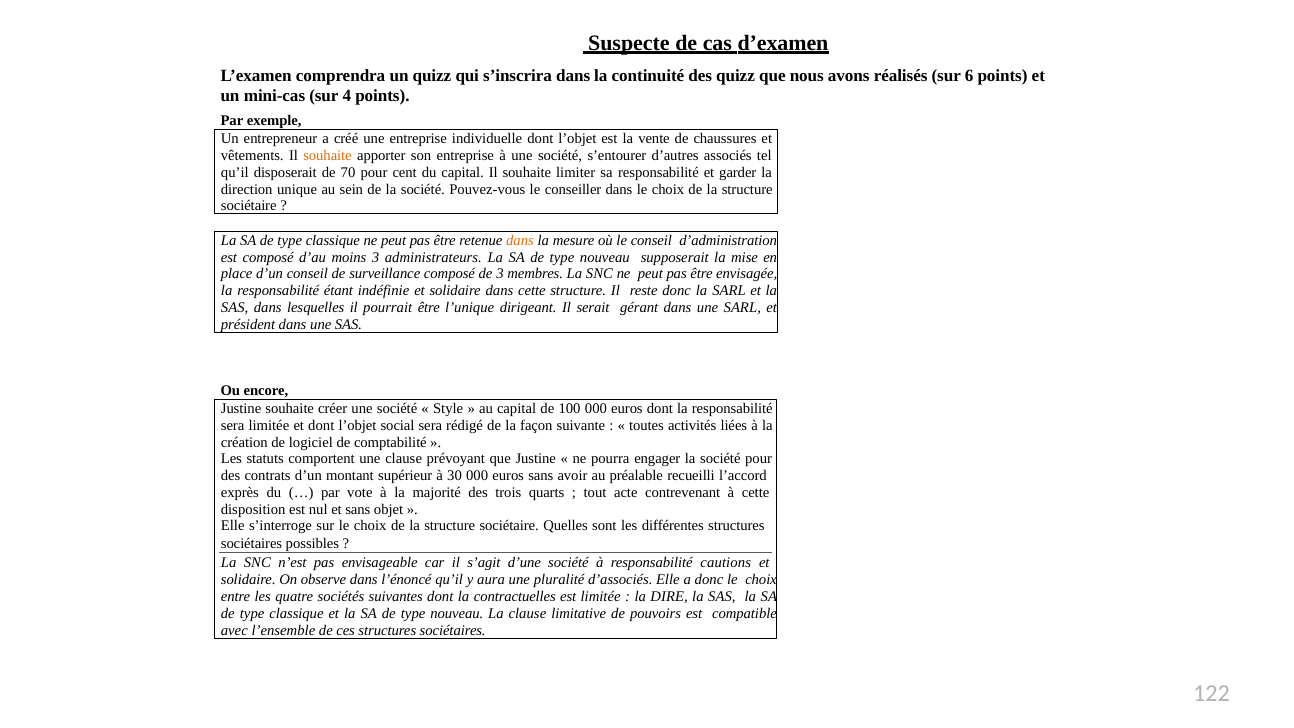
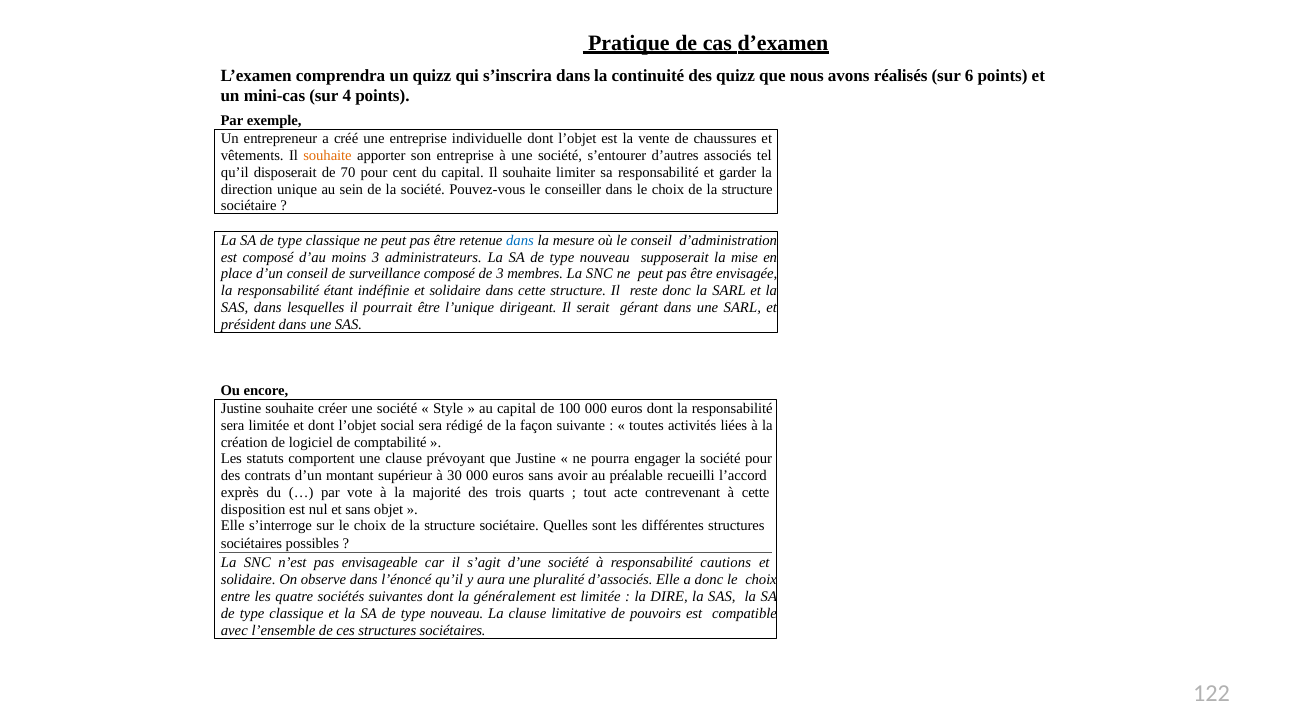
Suspecte: Suspecte -> Pratique (629, 43)
dans colour: orange -> blue (520, 240)
contractuelles: contractuelles -> généralement (515, 596)
